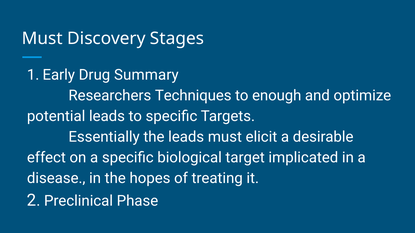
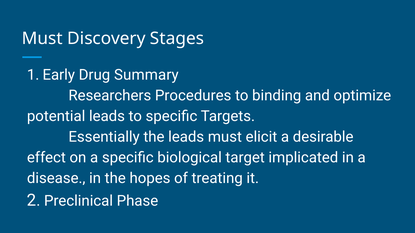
Techniques: Techniques -> Procedures (193, 96)
enough: enough -> binding (277, 96)
